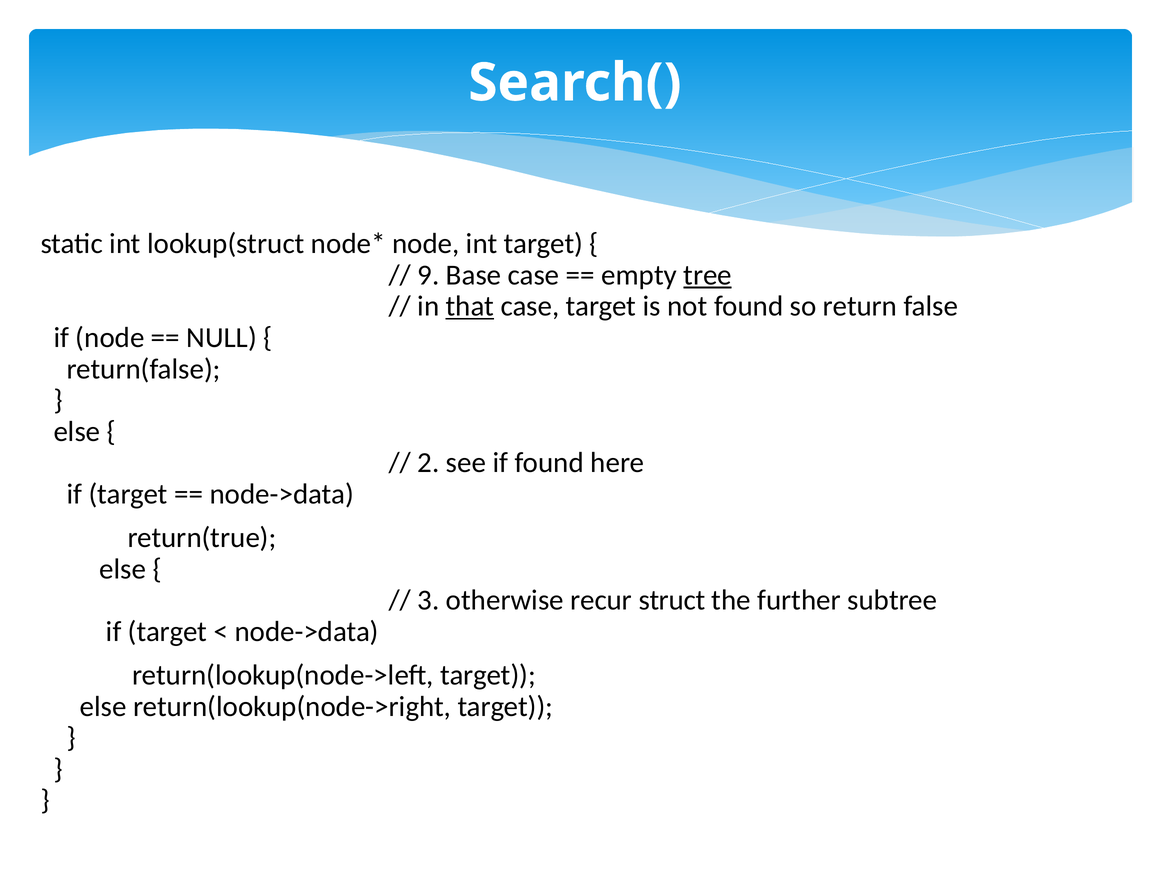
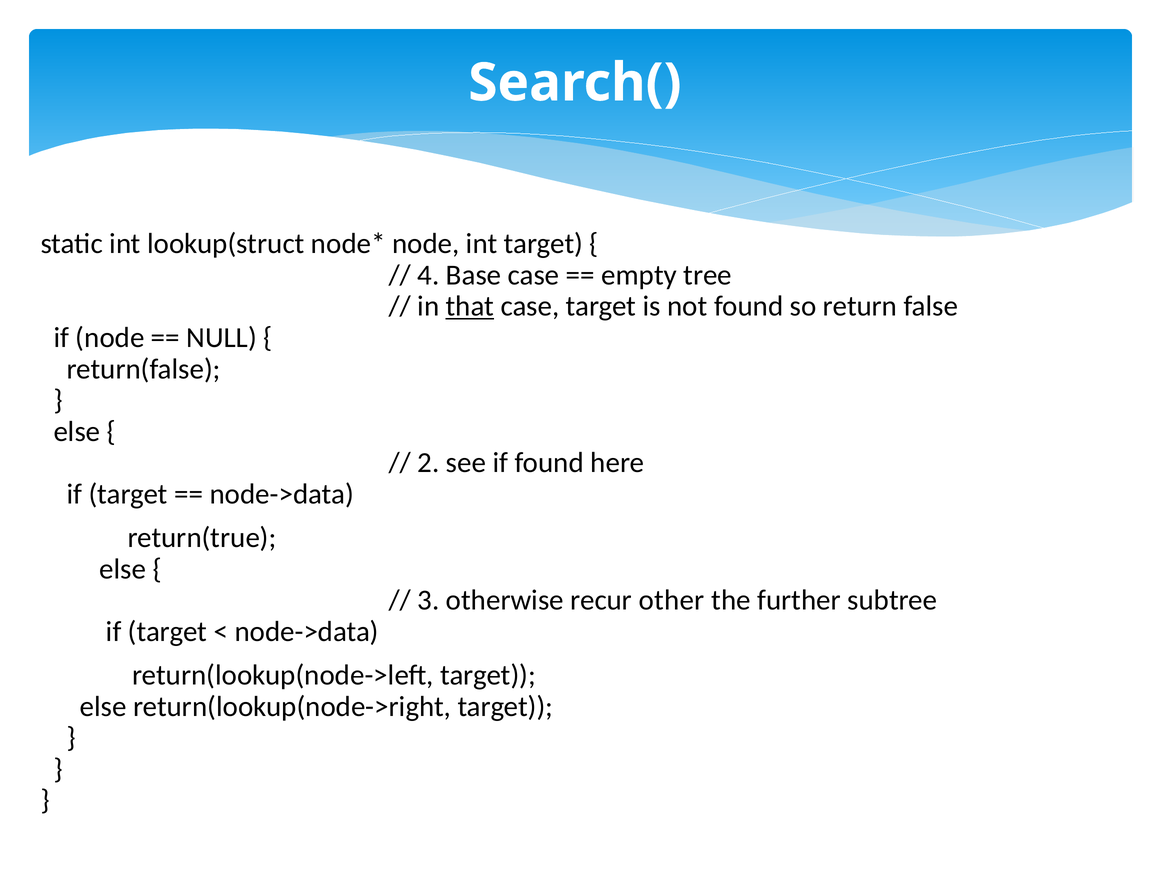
9: 9 -> 4 (428, 275)
tree underline: present -> none (708, 275)
struct: struct -> other (672, 600)
